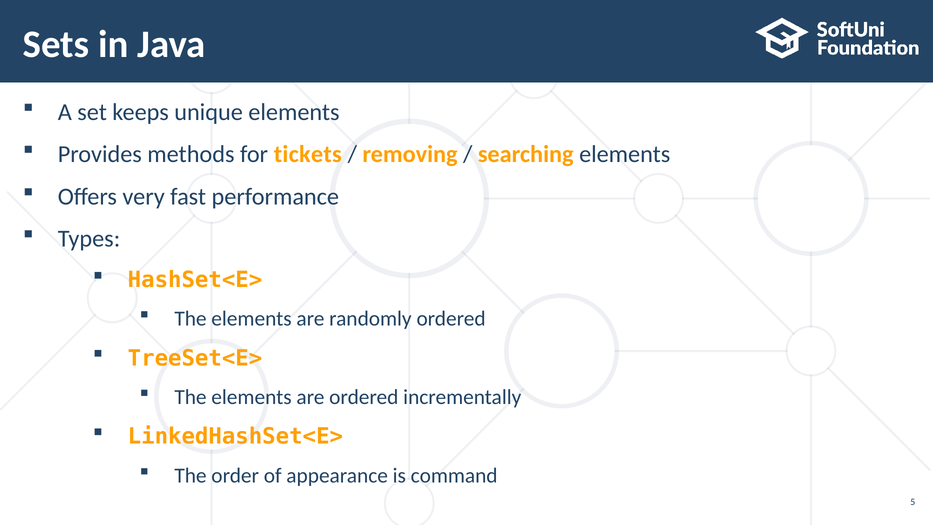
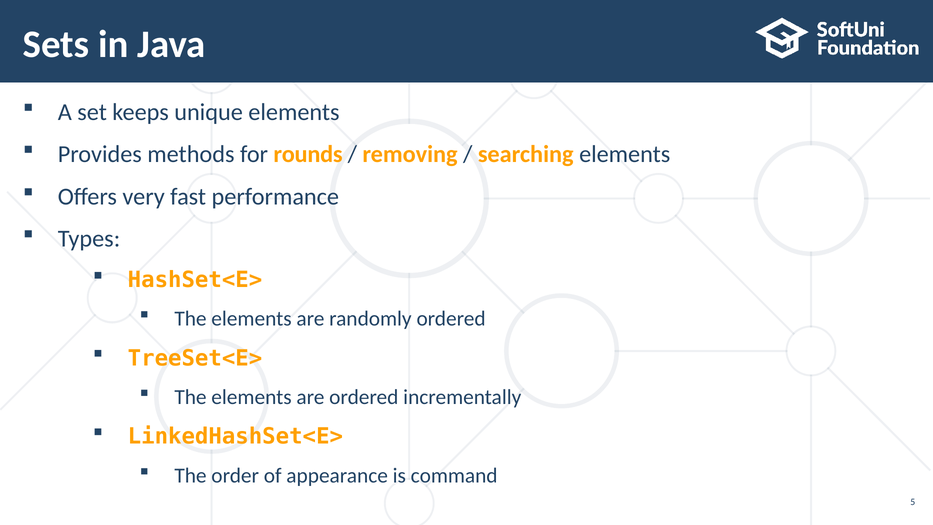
tickets: tickets -> rounds (308, 154)
